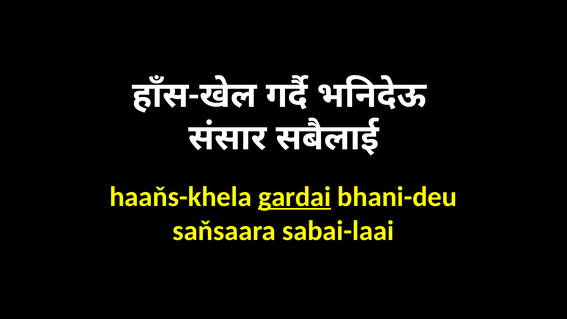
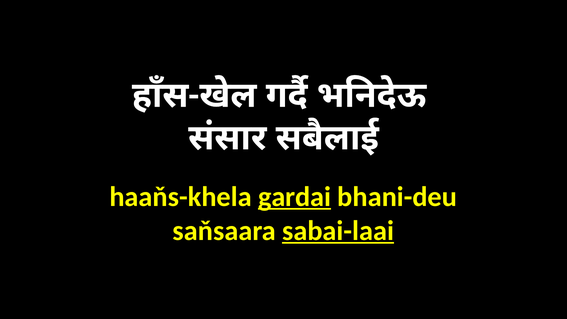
sabai-laai underline: none -> present (338, 231)
